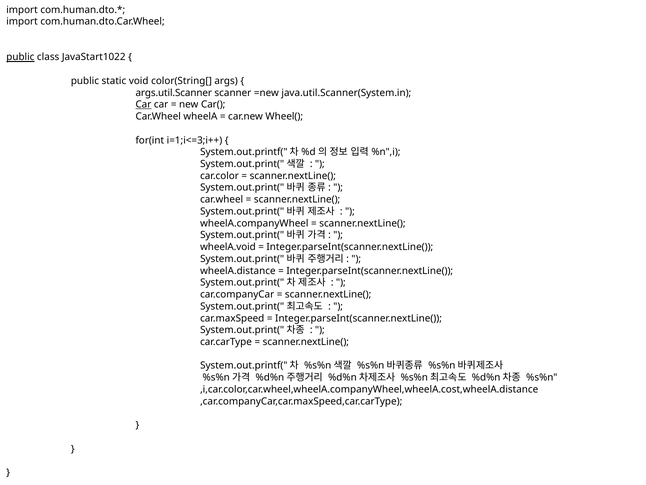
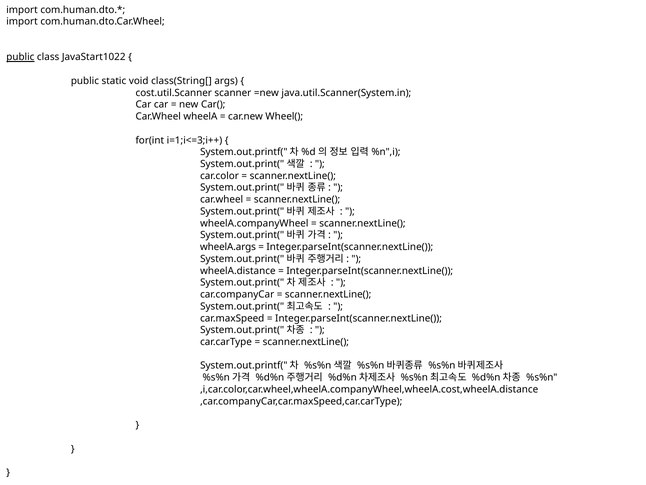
color(String[: color(String[ -> class(String[ (181, 81)
args.util.Scanner: args.util.Scanner -> cost.util.Scanner (174, 93)
Car underline: present -> none (143, 105)
wheelA.void: wheelA.void -> wheelA.args (228, 247)
